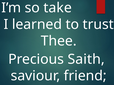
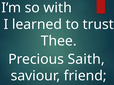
take: take -> with (58, 8)
